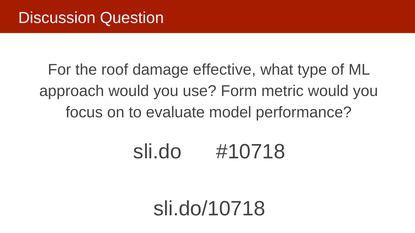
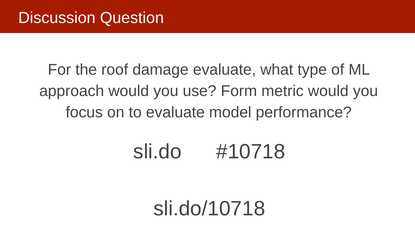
damage effective: effective -> evaluate (224, 70)
